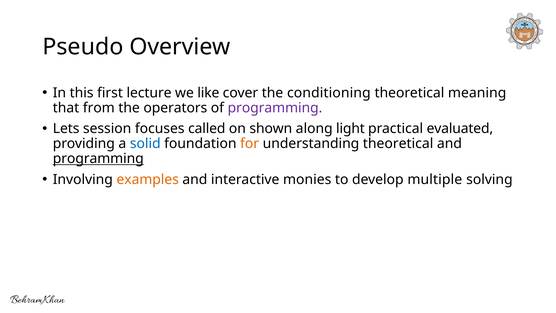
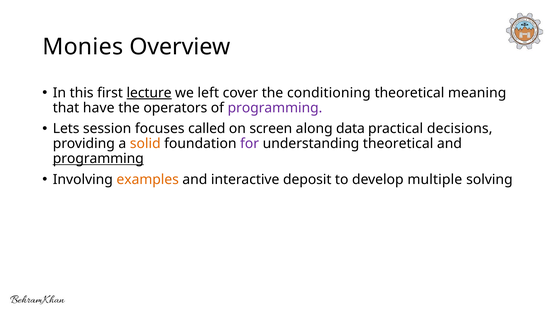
Pseudo: Pseudo -> Monies (83, 47)
lecture underline: none -> present (149, 93)
like: like -> left (208, 93)
from: from -> have (99, 108)
shown: shown -> screen (271, 129)
light: light -> data (350, 129)
evaluated: evaluated -> decisions (460, 129)
solid colour: blue -> orange (145, 144)
for colour: orange -> purple (250, 144)
monies: monies -> deposit (307, 179)
